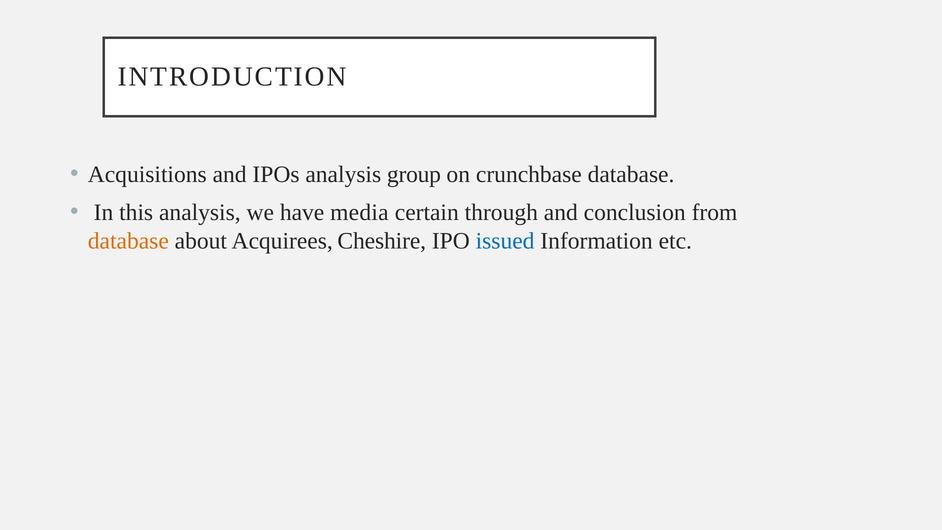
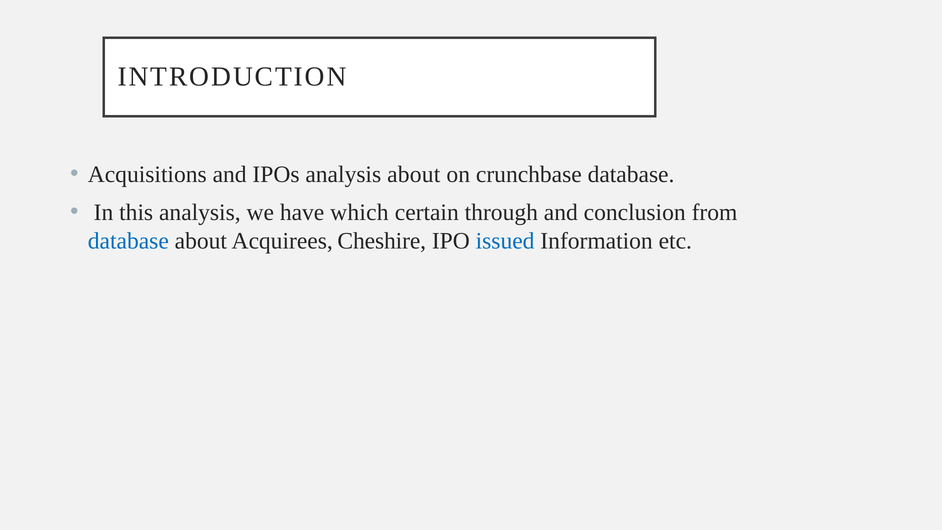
analysis group: group -> about (414, 174)
media: media -> which (359, 212)
database colour: orange -> blue (128, 241)
